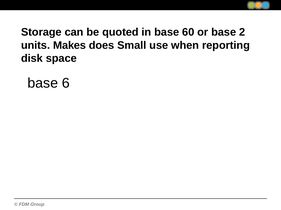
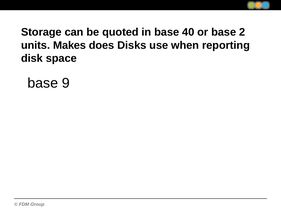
60: 60 -> 40 (188, 32)
Small: Small -> Disks (132, 45)
6: 6 -> 9 (66, 83)
